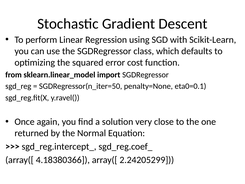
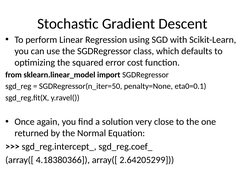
2.24205299: 2.24205299 -> 2.64205299 (147, 160)
